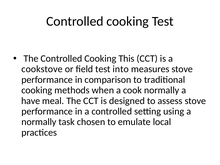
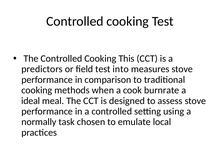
cookstove: cookstove -> predictors (42, 69)
cook normally: normally -> burnrate (162, 90)
have: have -> ideal (31, 101)
